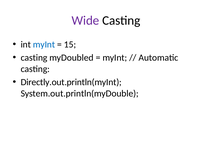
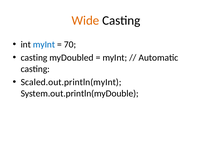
Wide colour: purple -> orange (85, 21)
15: 15 -> 70 (70, 44)
Directly.out.println(myInt: Directly.out.println(myInt -> Scaled.out.println(myInt (71, 82)
